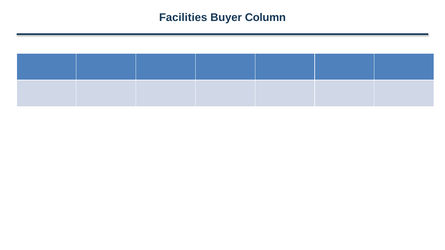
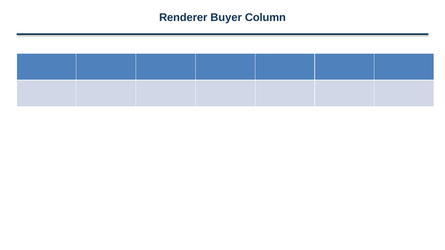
Facilities: Facilities -> Renderer (183, 17)
